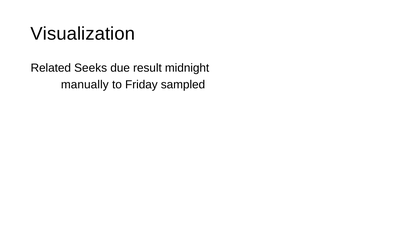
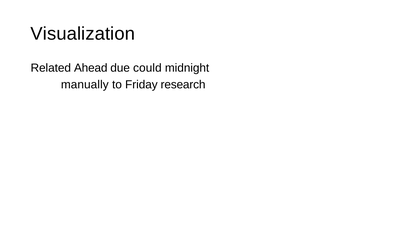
Seeks: Seeks -> Ahead (91, 68)
result: result -> could (147, 68)
sampled: sampled -> research (183, 85)
